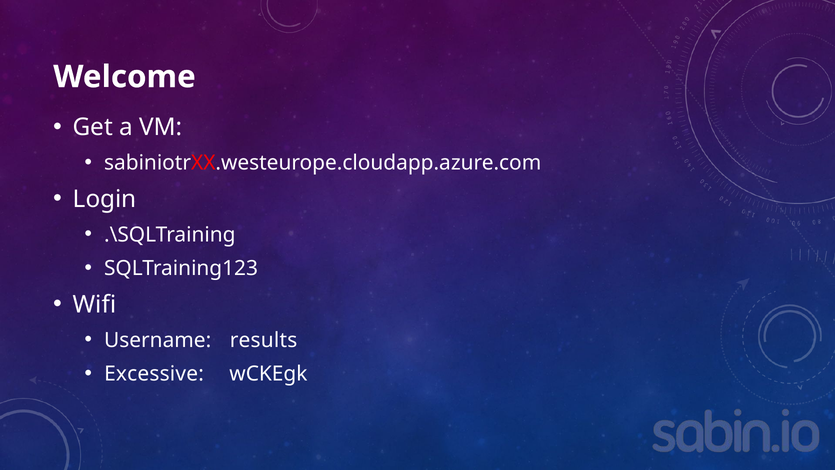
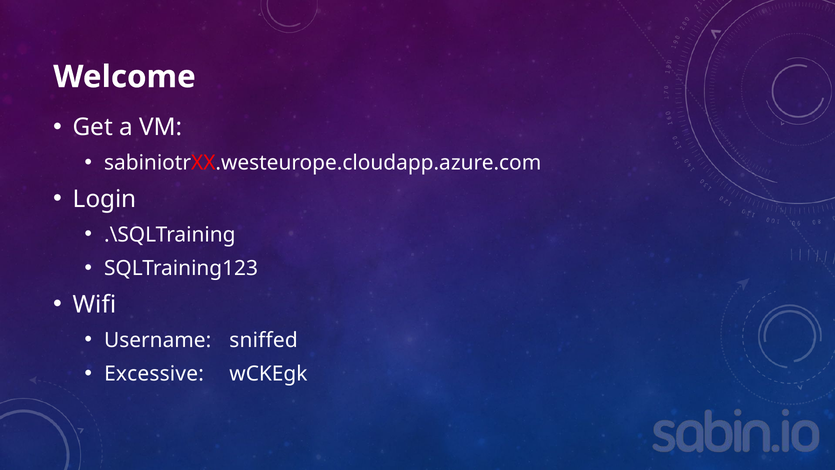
results: results -> sniffed (264, 340)
